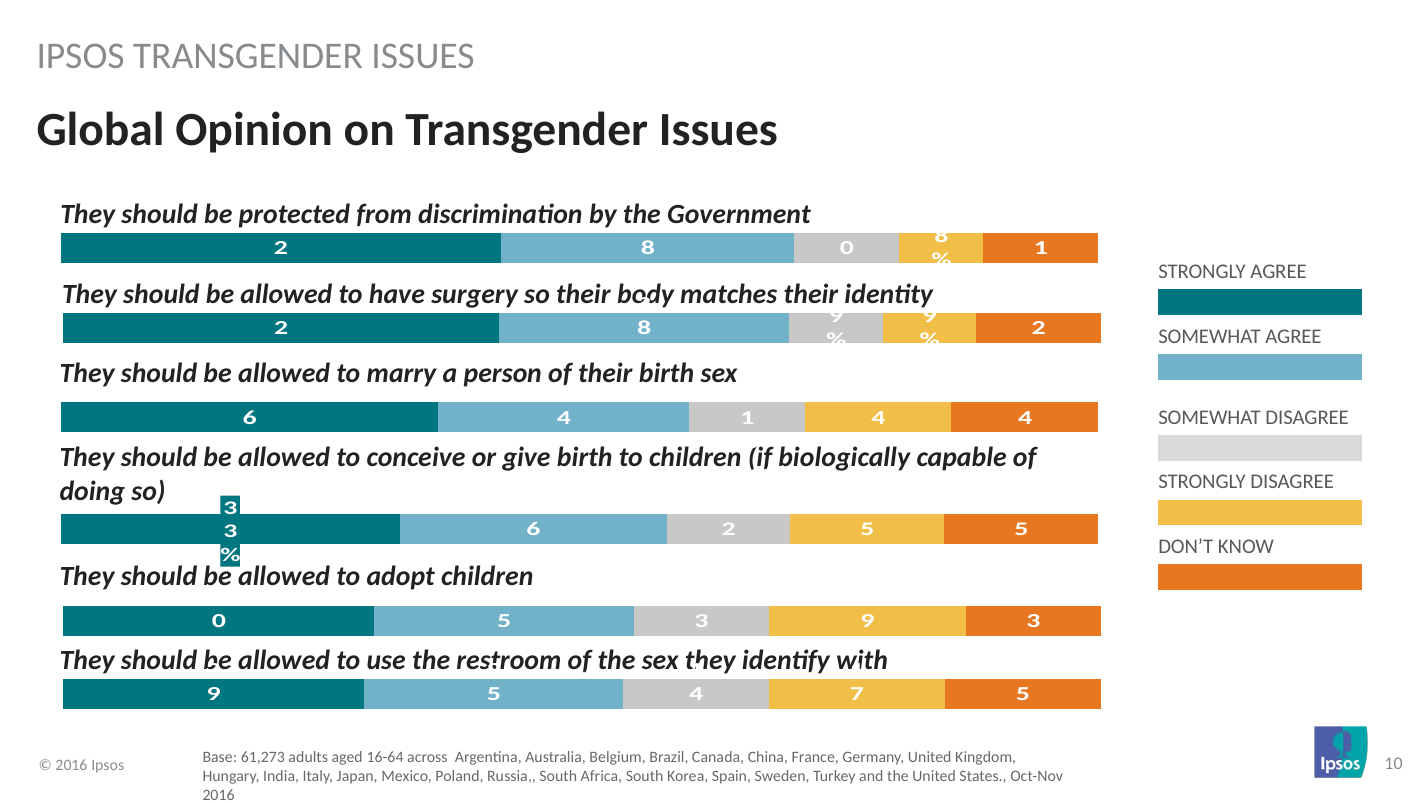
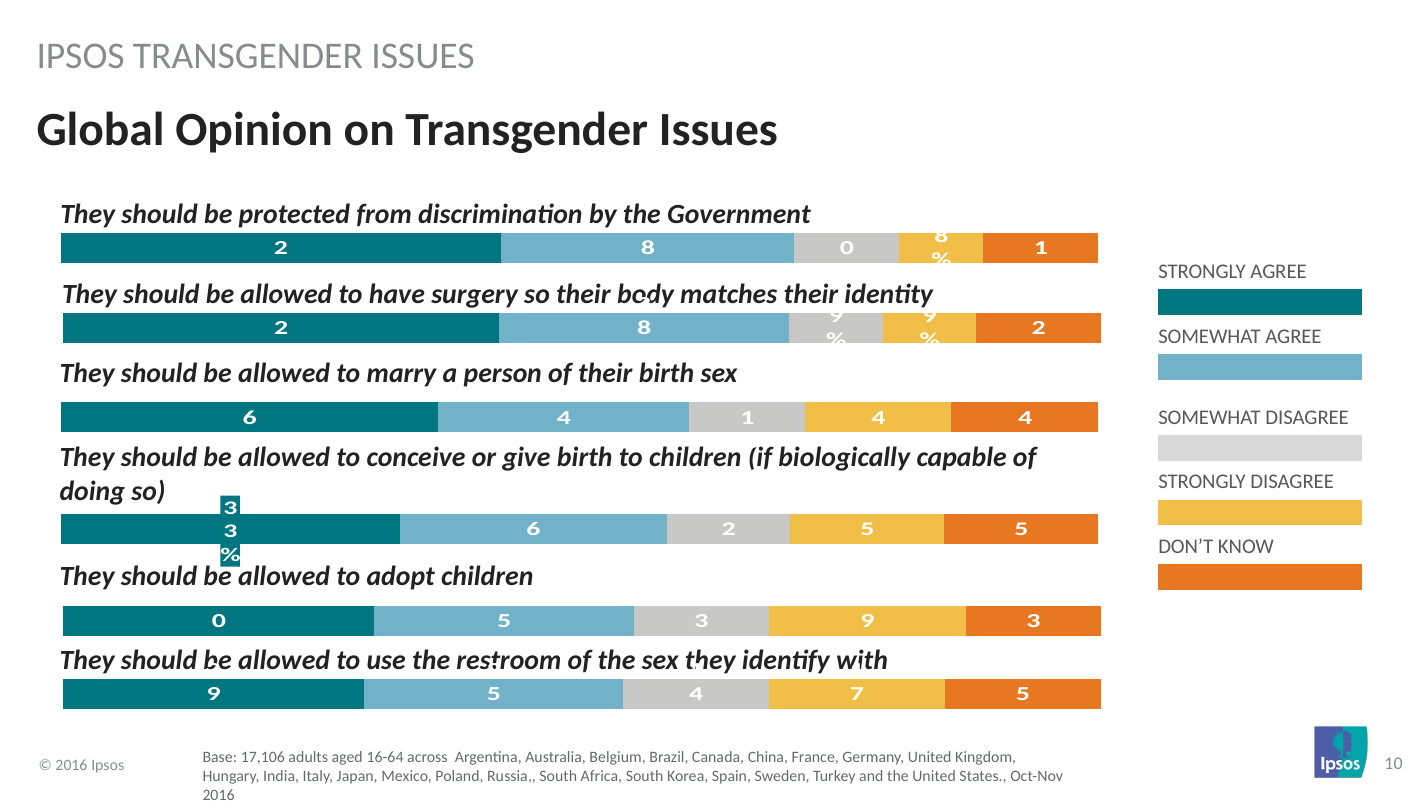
61,273: 61,273 -> 17,106 (263, 757)
